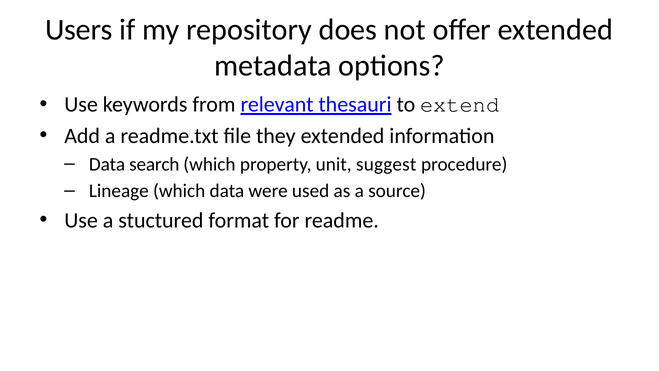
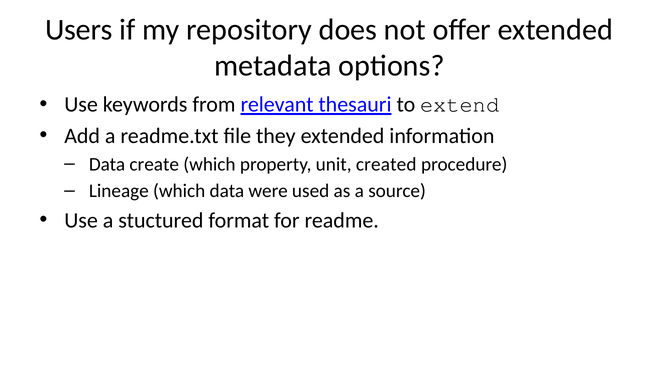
search: search -> create (154, 164)
suggest: suggest -> created (386, 164)
